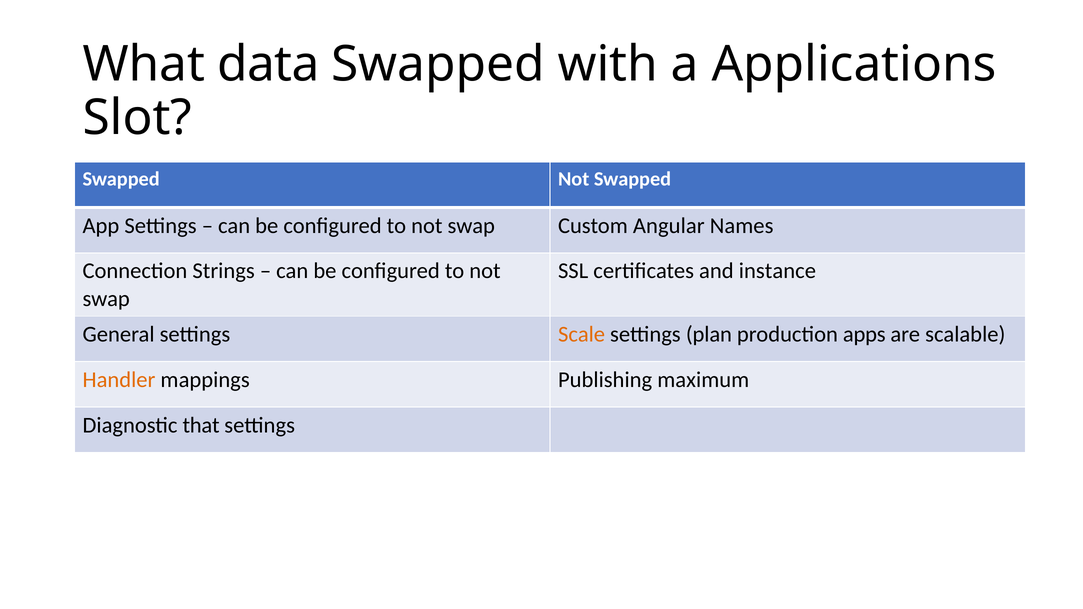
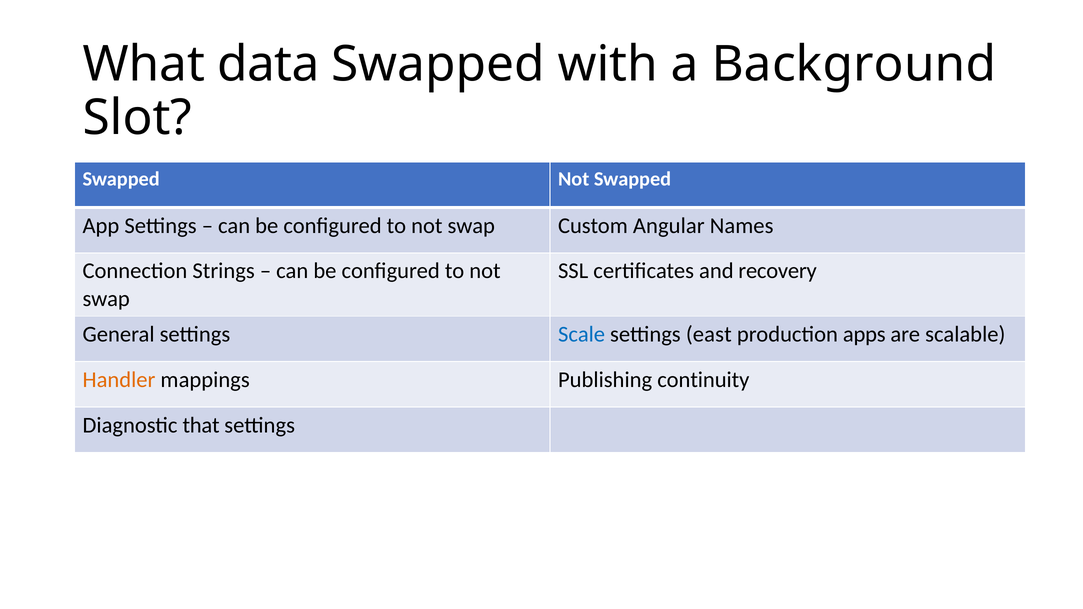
Applications: Applications -> Background (854, 64)
instance: instance -> recovery (778, 271)
Scale colour: orange -> blue (582, 334)
plan: plan -> east (709, 334)
maximum: maximum -> continuity (703, 380)
